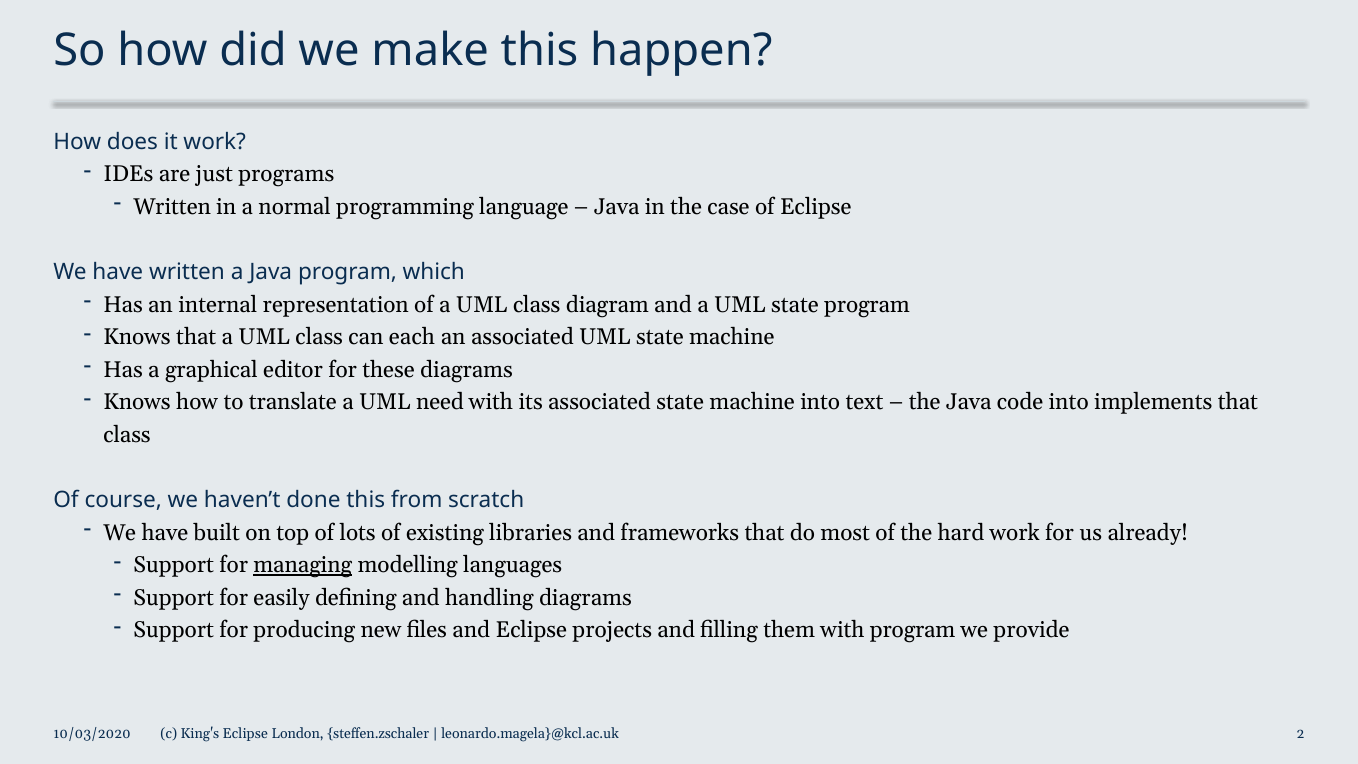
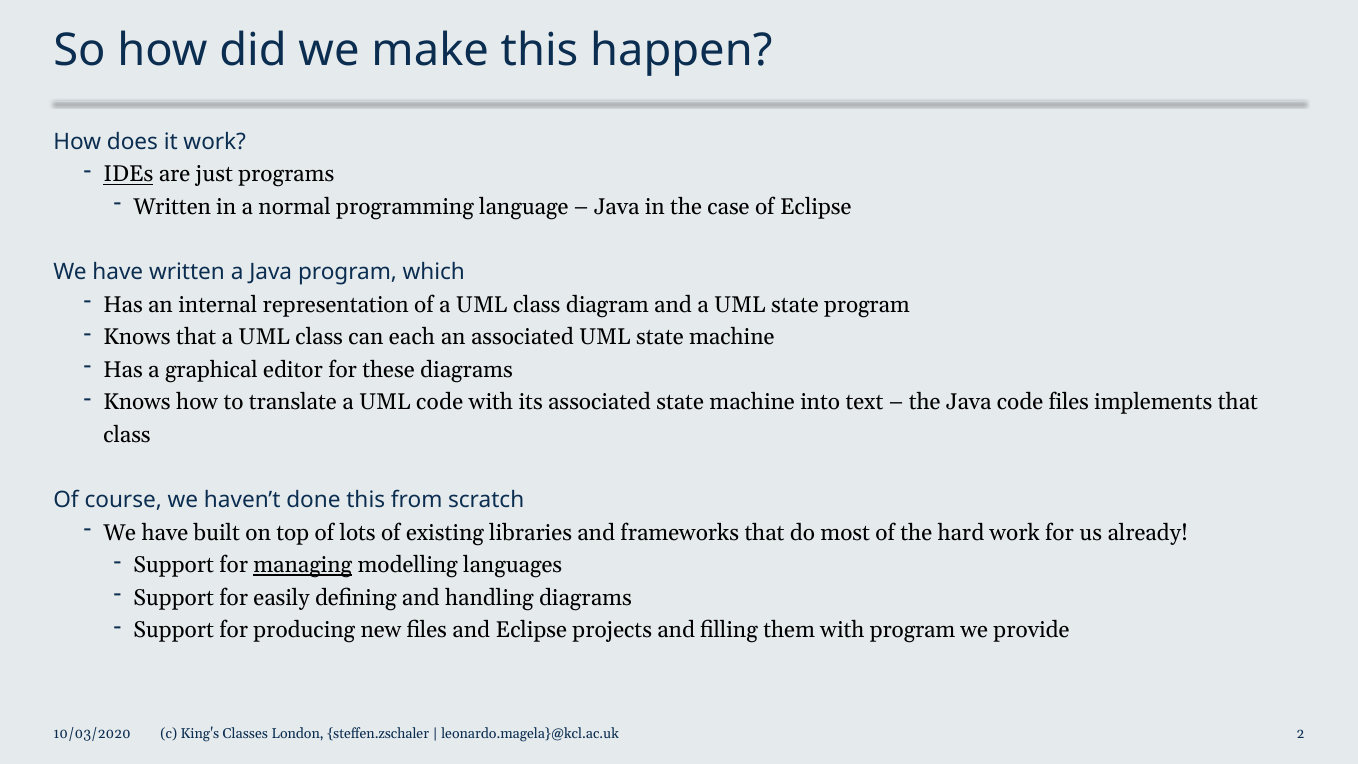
IDEs underline: none -> present (128, 174)
UML need: need -> code (440, 402)
code into: into -> files (1069, 402)
King's Eclipse: Eclipse -> Classes (245, 733)
